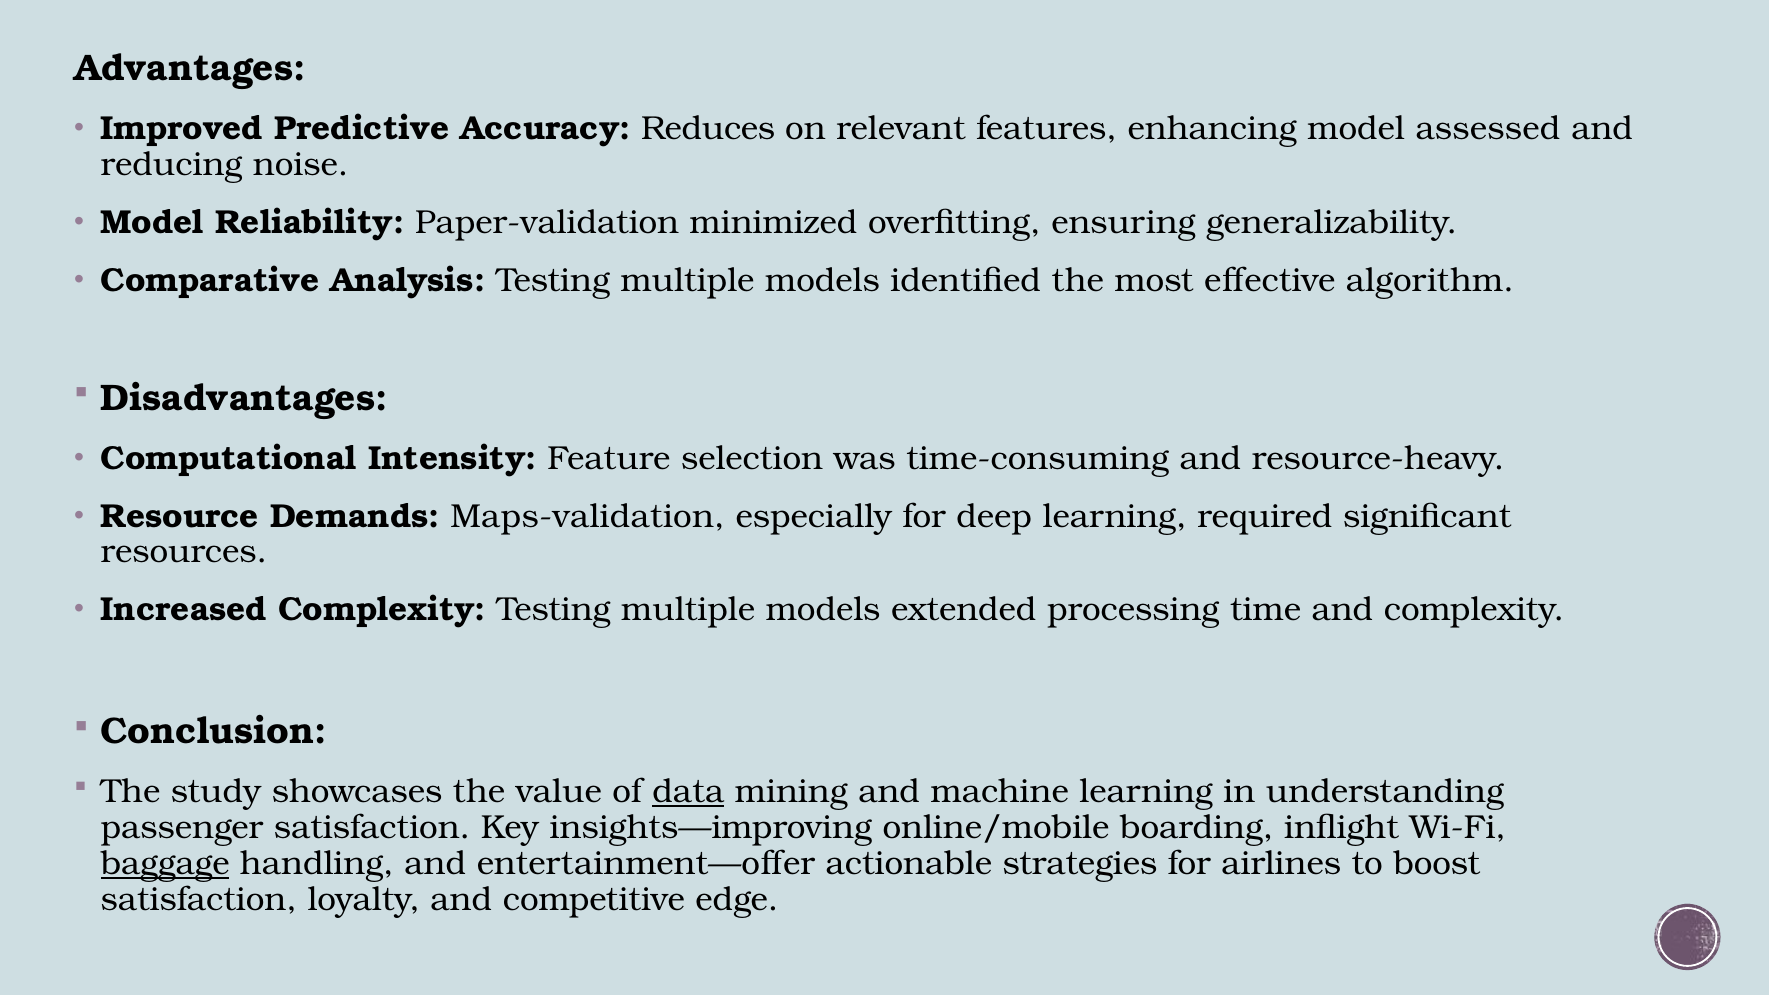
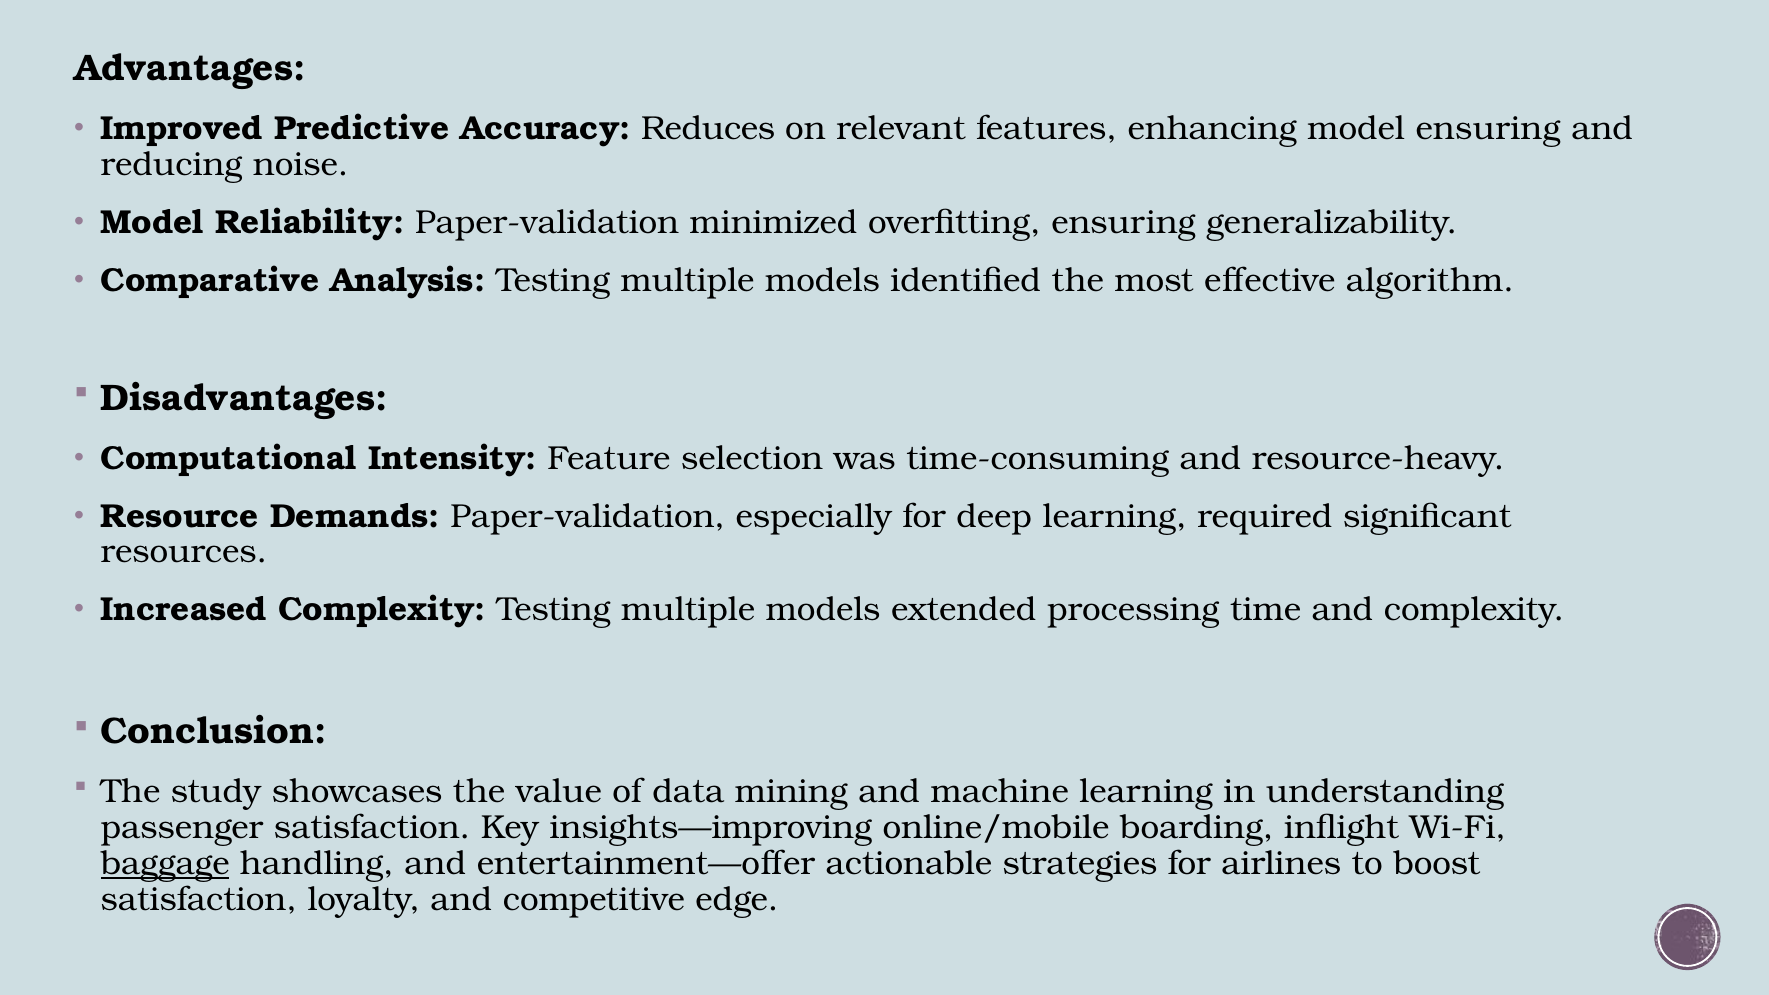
model assessed: assessed -> ensuring (1488, 129)
Demands Maps-validation: Maps-validation -> Paper-validation (588, 516)
data underline: present -> none (688, 792)
